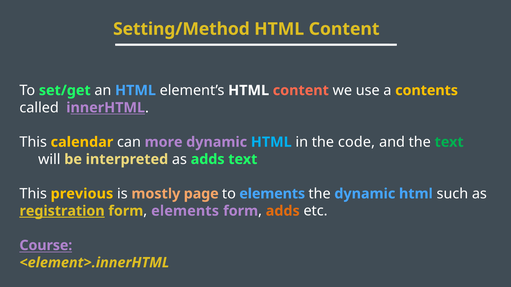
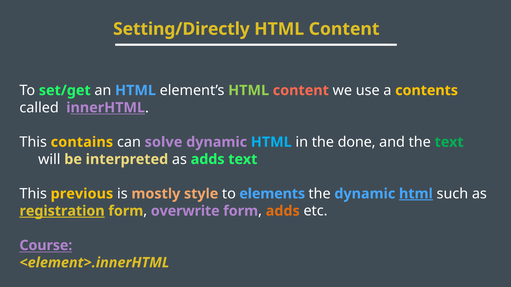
Setting/Method: Setting/Method -> Setting/Directly (181, 29)
HTML colour: white -> light green (249, 91)
calendar: calendar -> contains (82, 142)
more: more -> solve (164, 142)
code: code -> done (357, 142)
page: page -> style (201, 194)
html underline: none -> present (416, 194)
elements: elements -> overwrite (185, 211)
